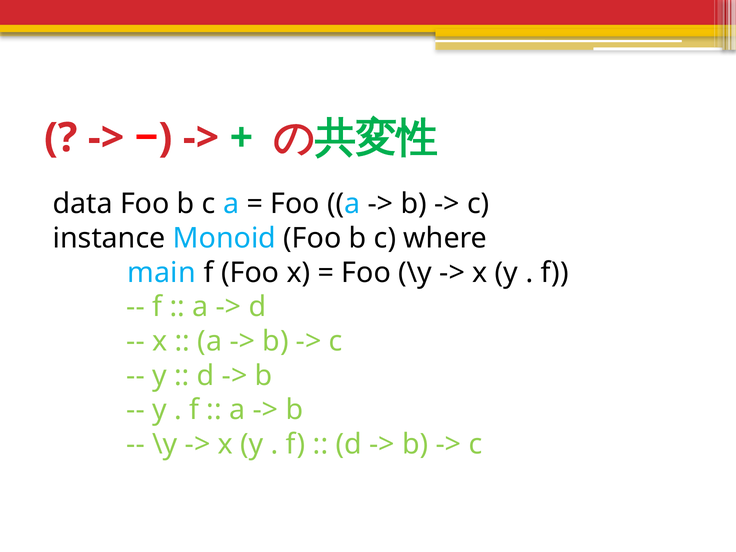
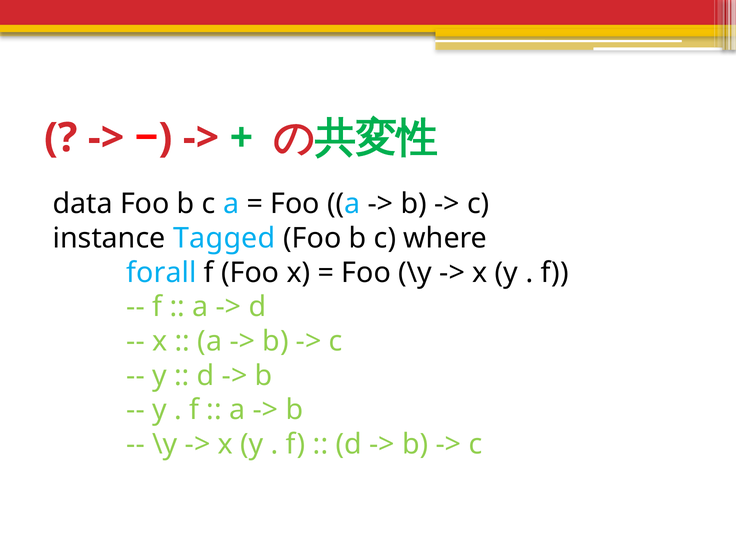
Monoid: Monoid -> Tagged (224, 238)
main: main -> forall (162, 273)
